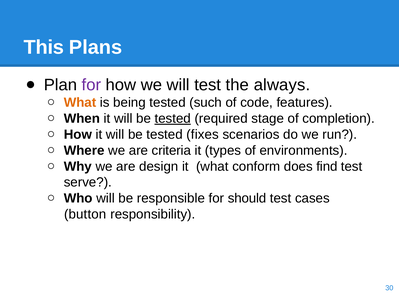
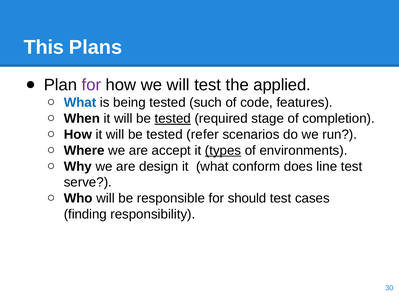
always: always -> applied (282, 85)
What colour: orange -> blue (80, 103)
fixes: fixes -> refer (203, 135)
criteria: criteria -> accept (171, 151)
types underline: none -> present (223, 151)
find: find -> line (327, 167)
button: button -> finding (85, 214)
